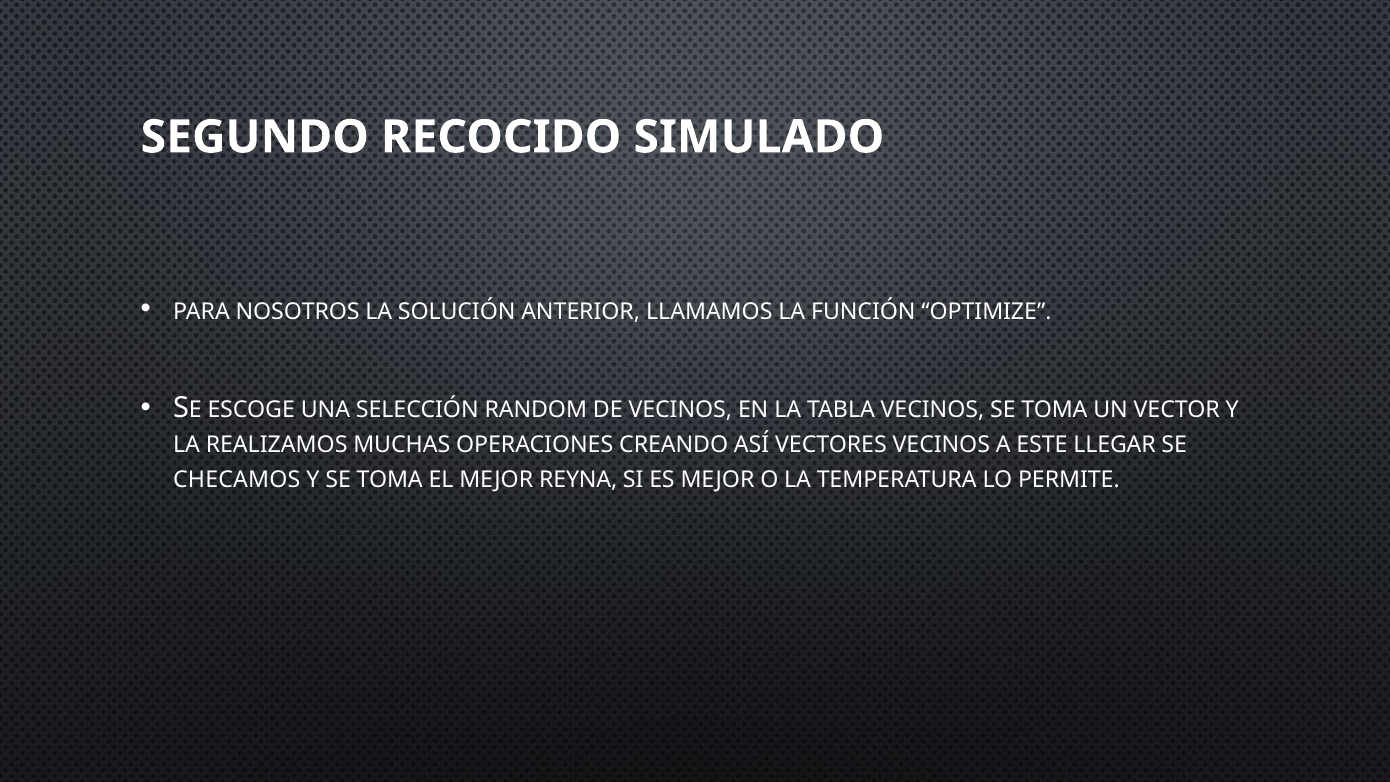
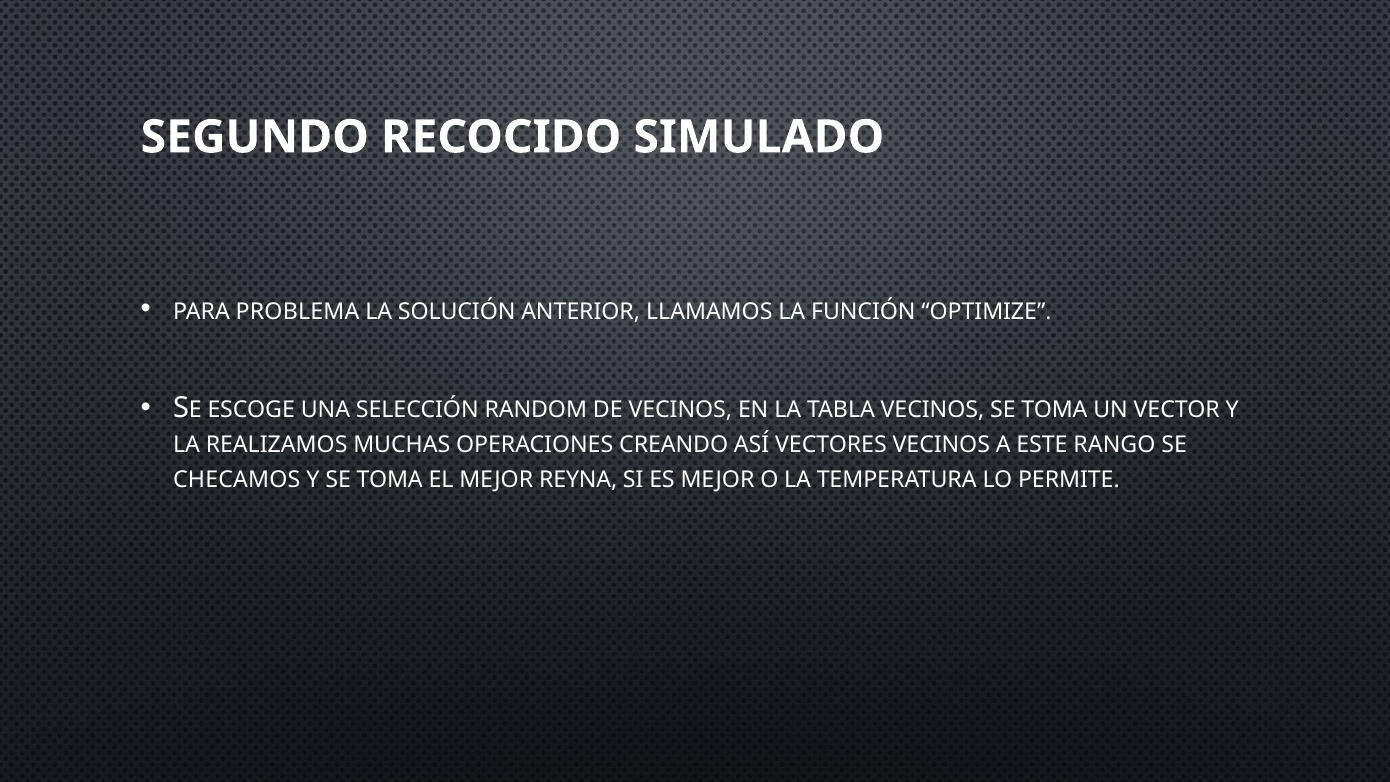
NOSOTROS: NOSOTROS -> PROBLEMA (298, 312)
LLEGAR: LLEGAR -> RANGO (1114, 445)
